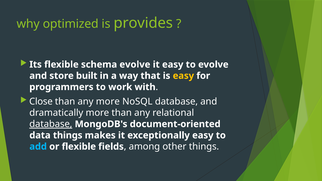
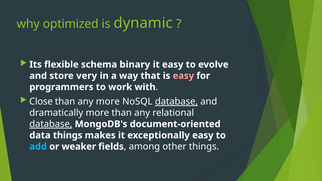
provides: provides -> dynamic (143, 23)
schema evolve: evolve -> binary (135, 65)
built: built -> very (87, 76)
easy colour: yellow -> pink (183, 76)
database underline: none -> present (176, 102)
or flexible: flexible -> weaker (79, 147)
